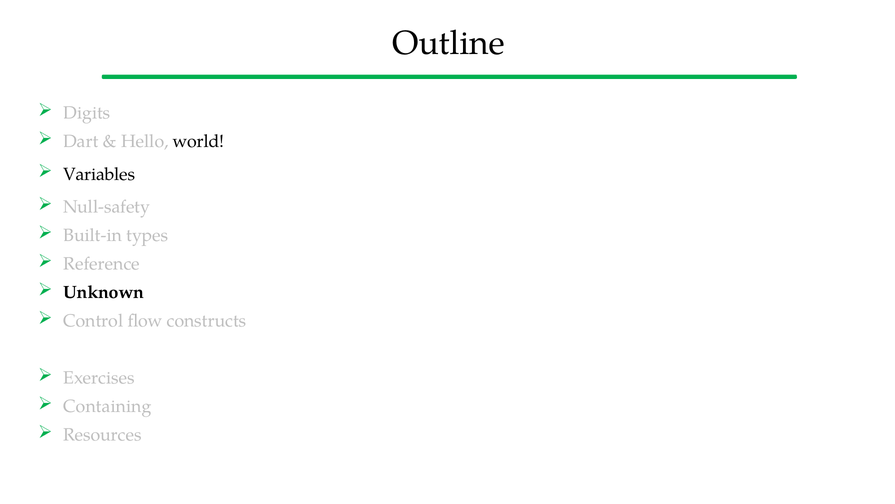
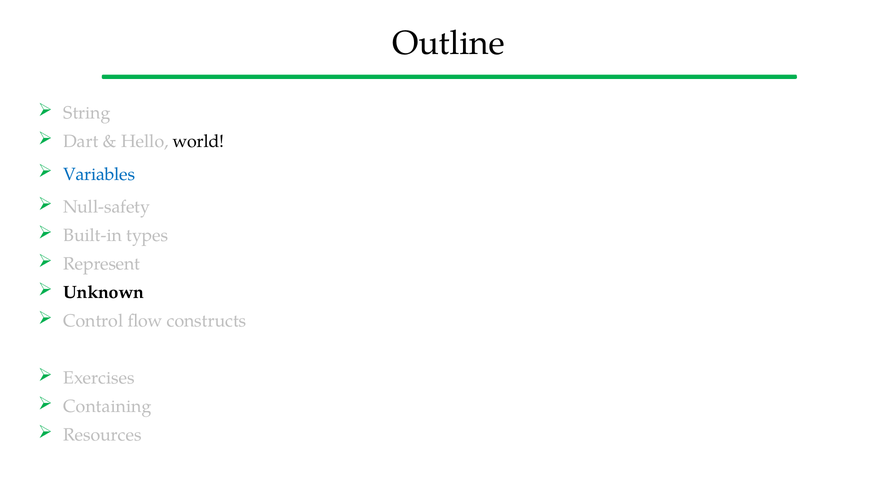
Digits: Digits -> String (87, 113)
Variables colour: black -> blue (99, 174)
Reference: Reference -> Represent (102, 263)
